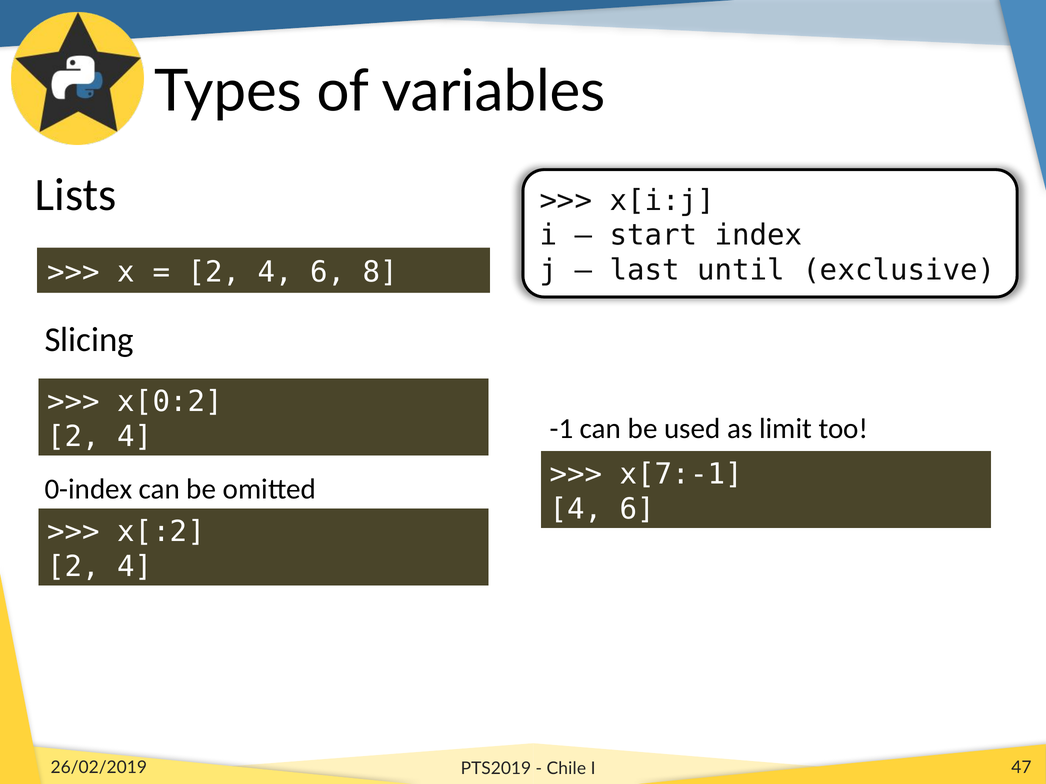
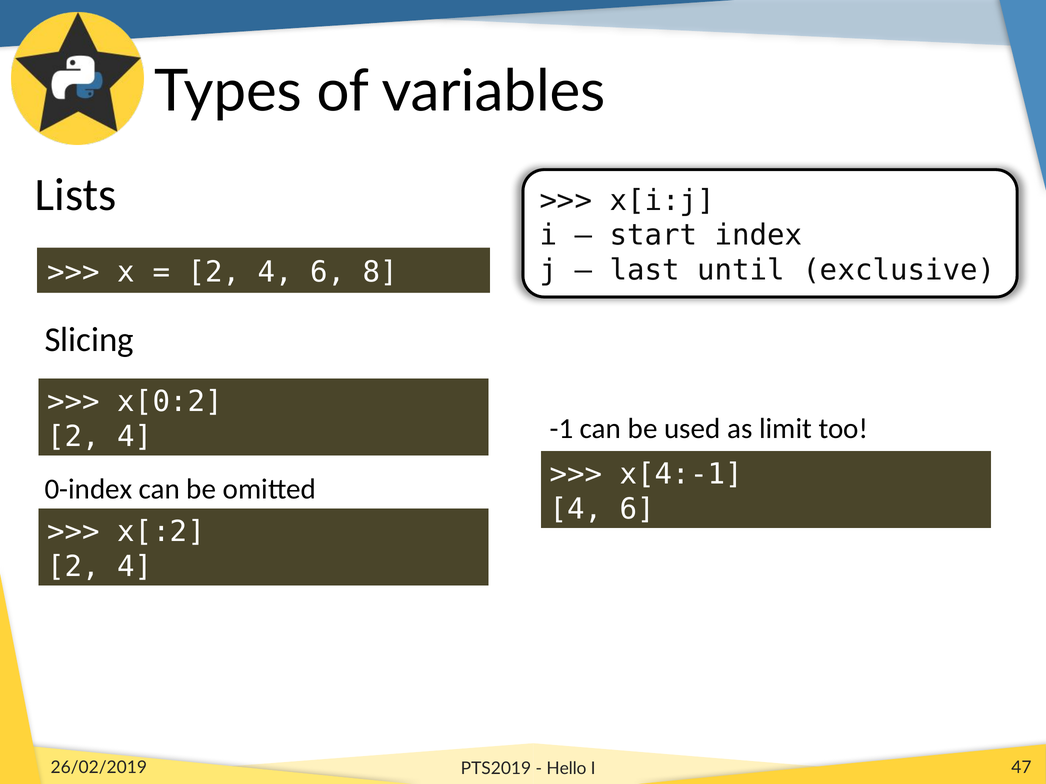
x[7:-1: x[7:-1 -> x[4:-1 (681, 475)
Chile: Chile -> Hello (566, 769)
